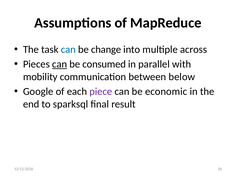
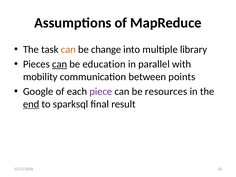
can colour: blue -> orange (68, 50)
across: across -> library (194, 50)
consumed: consumed -> education (104, 64)
below: below -> points (182, 77)
economic: economic -> resources (166, 91)
end underline: none -> present (31, 104)
